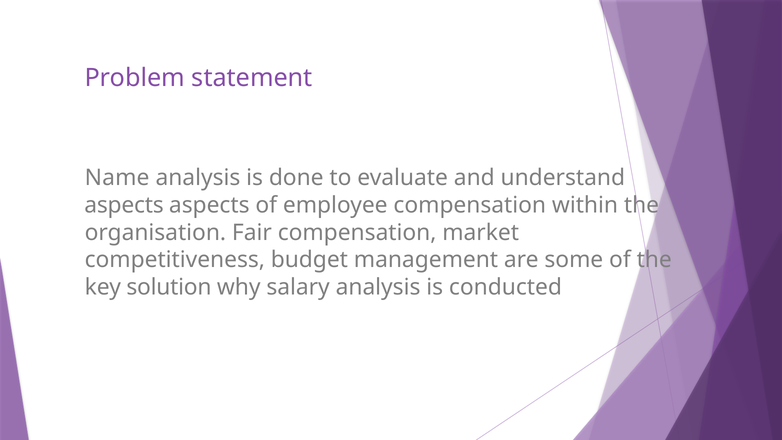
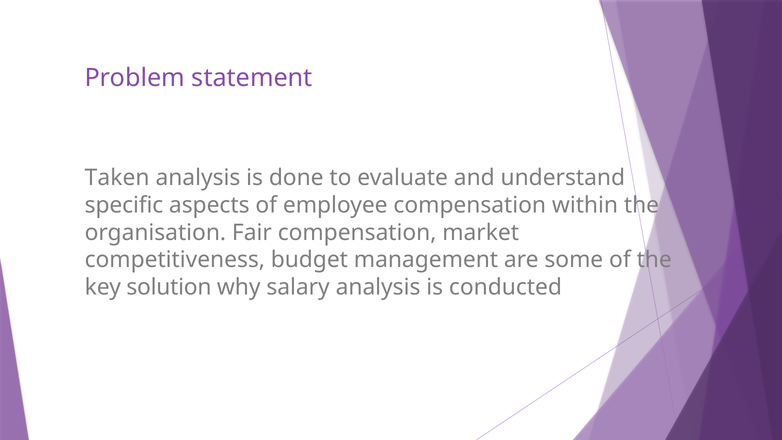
Name: Name -> Taken (117, 178)
aspects: aspects -> specific (124, 205)
